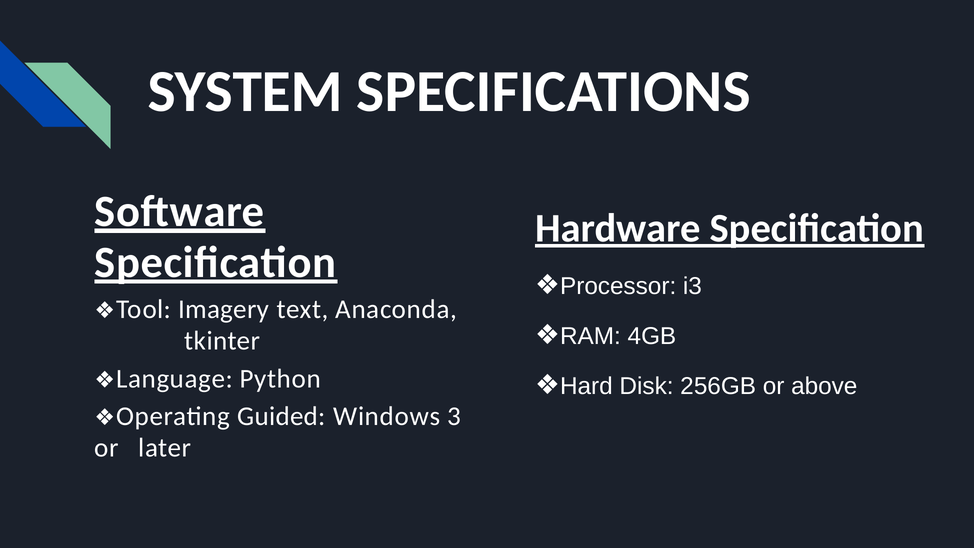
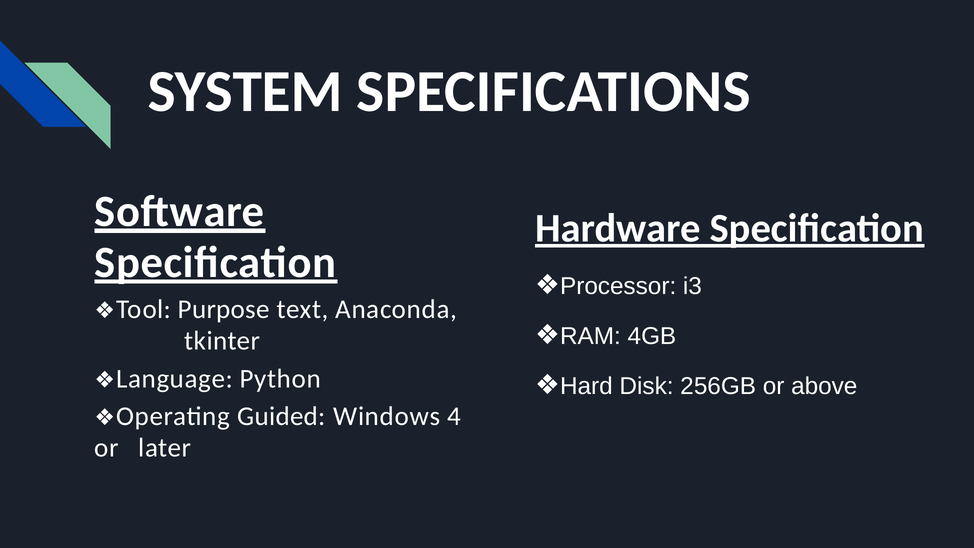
Imagery: Imagery -> Purpose (224, 309)
3: 3 -> 4 (454, 416)
